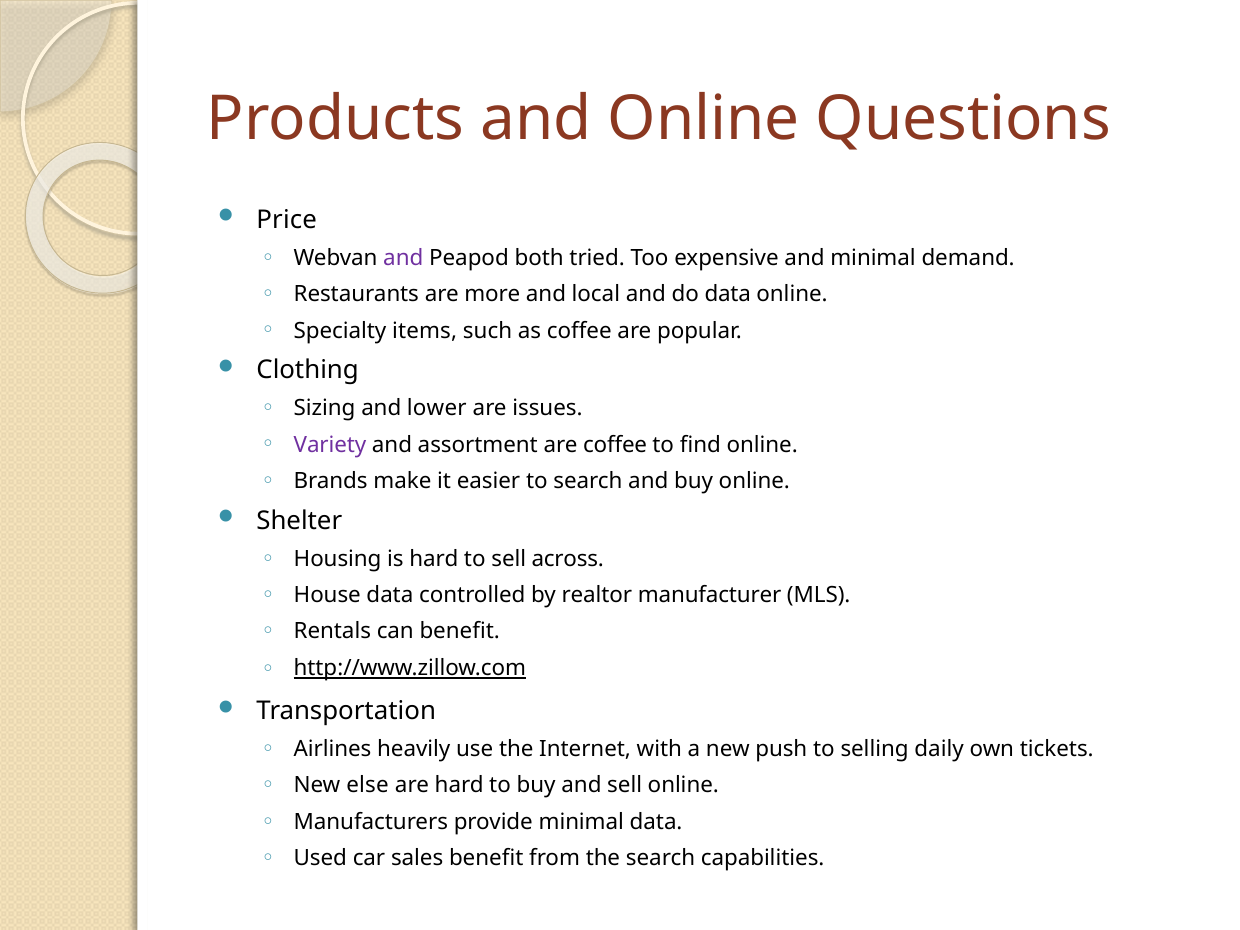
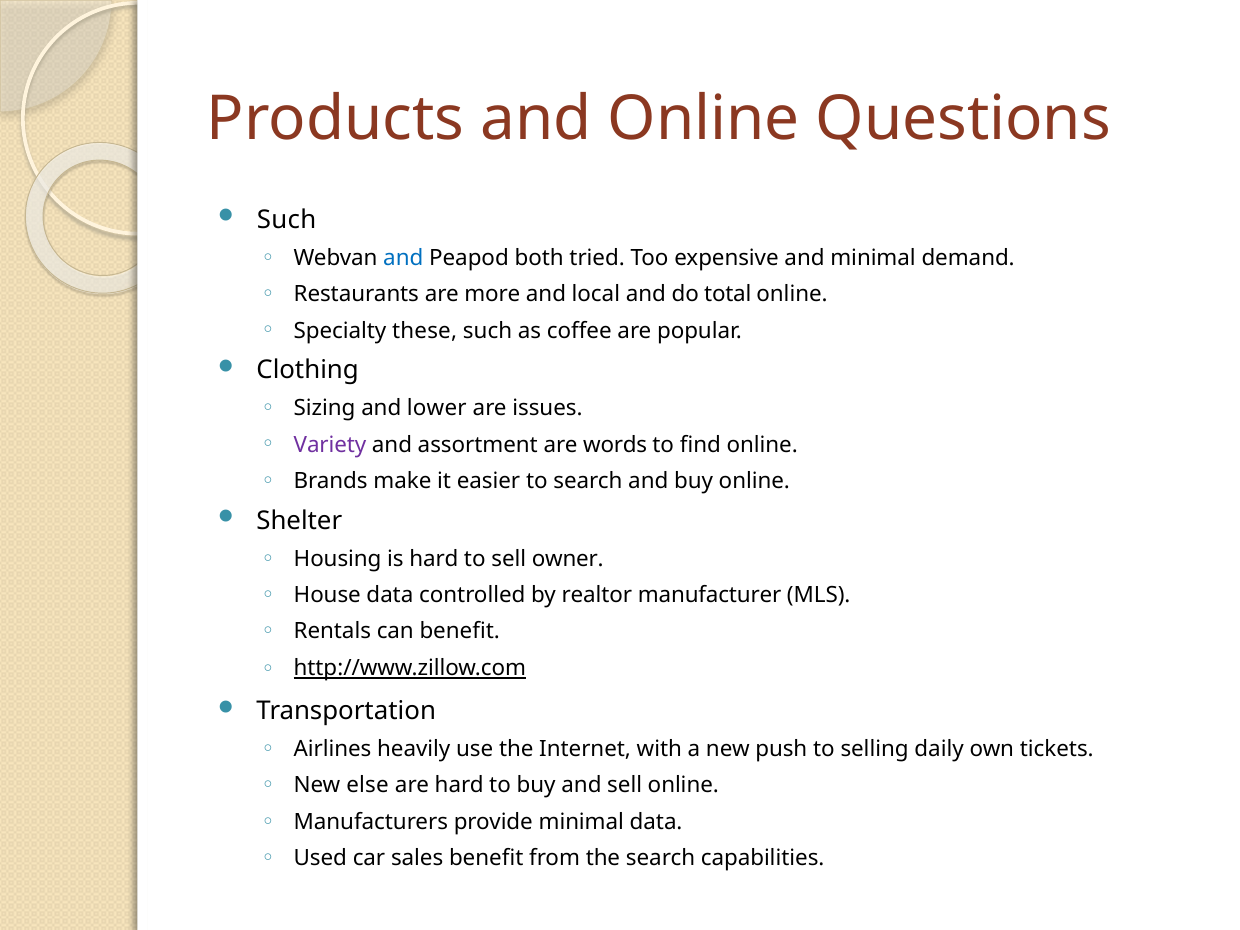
Price: Price -> Such (287, 220)
and colour: purple -> blue (403, 258)
do data: data -> total (728, 294)
items: items -> these (425, 331)
are coffee: coffee -> words (615, 445)
across: across -> owner (568, 559)
